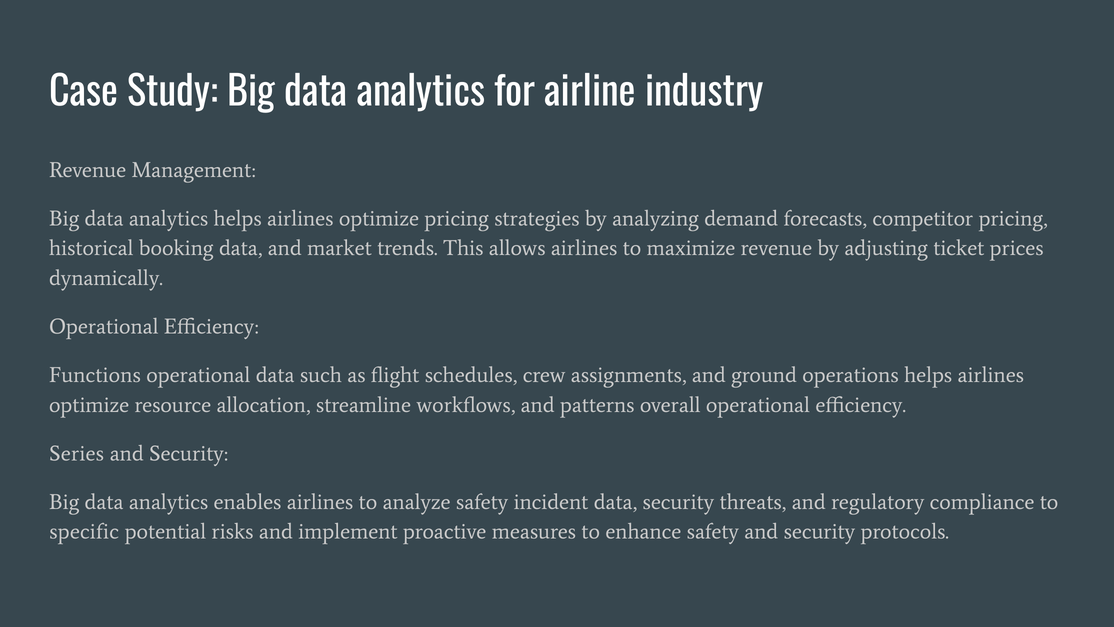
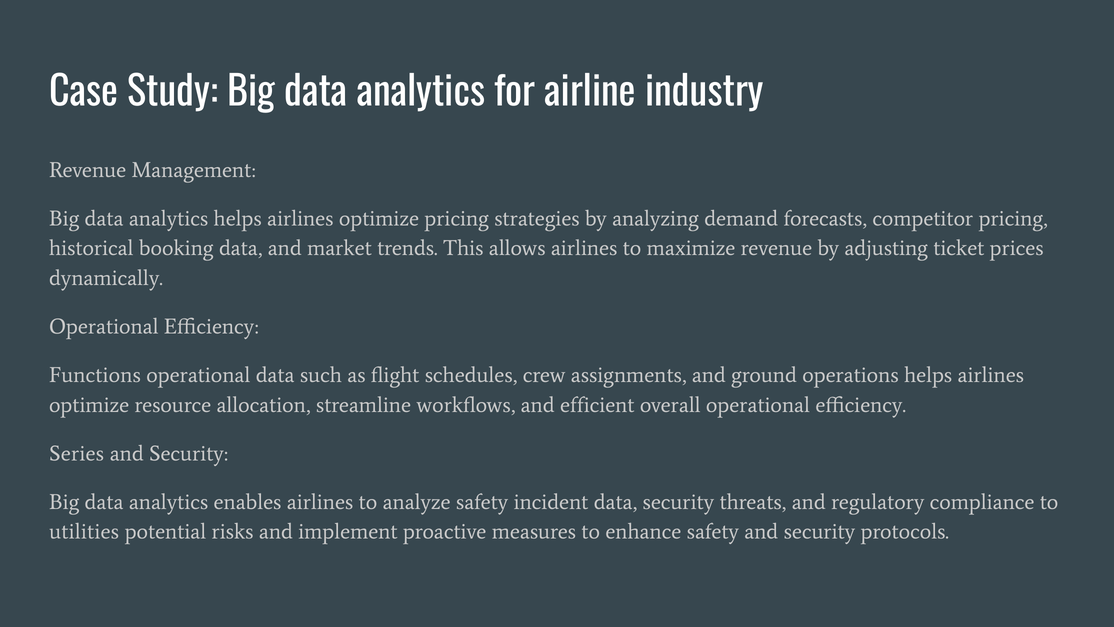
patterns: patterns -> efficient (597, 405)
specific: specific -> utilities (84, 531)
